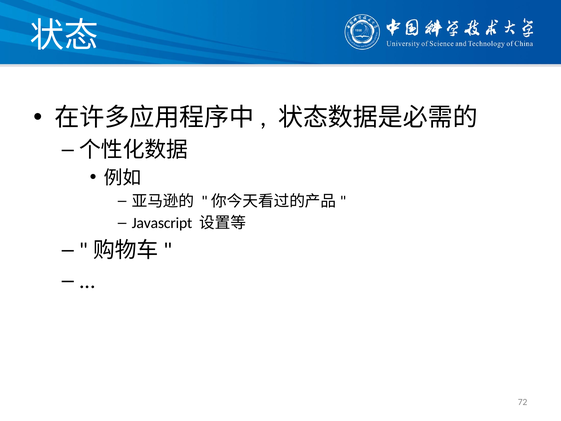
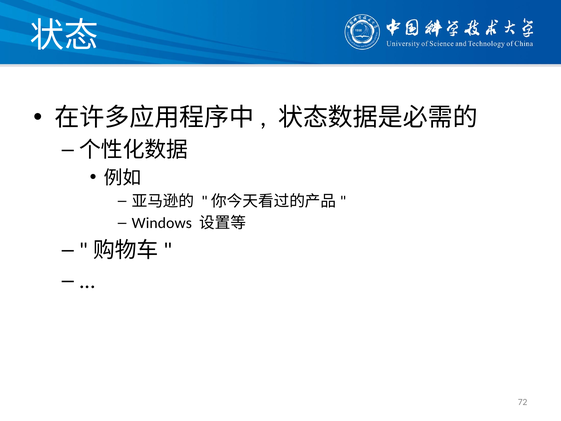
Javascript: Javascript -> Windows (162, 223)
